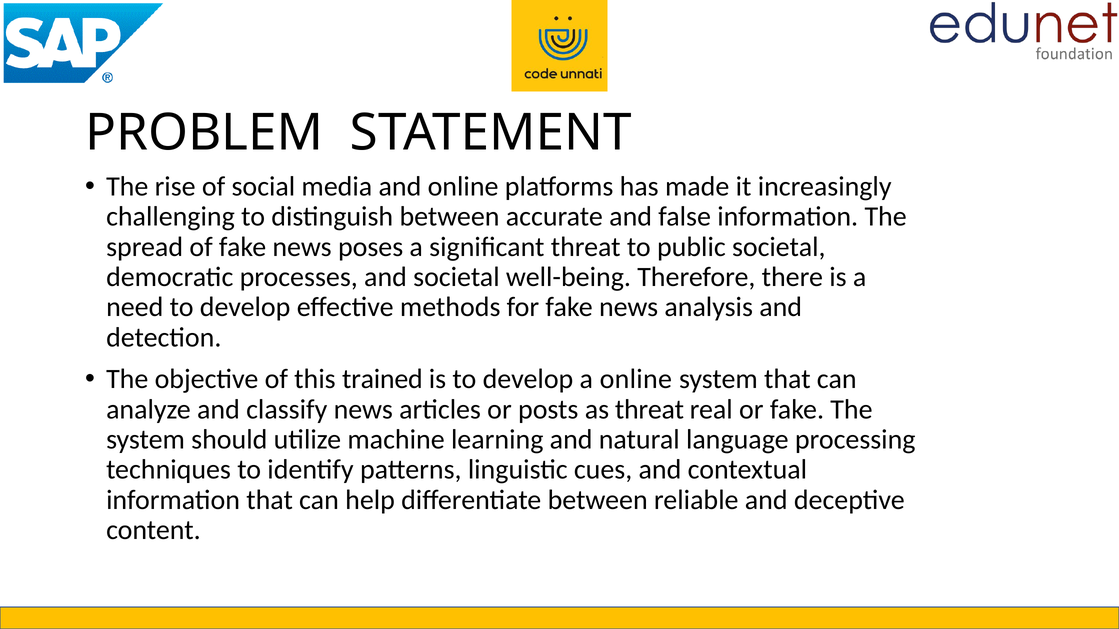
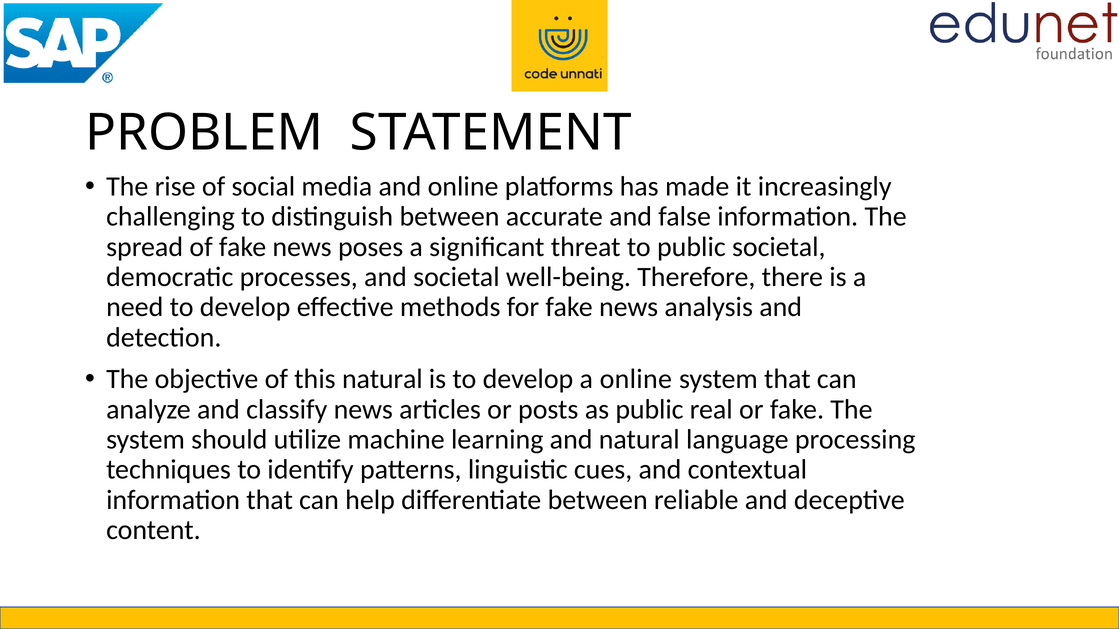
this trained: trained -> natural (382, 379)
as threat: threat -> public (649, 410)
